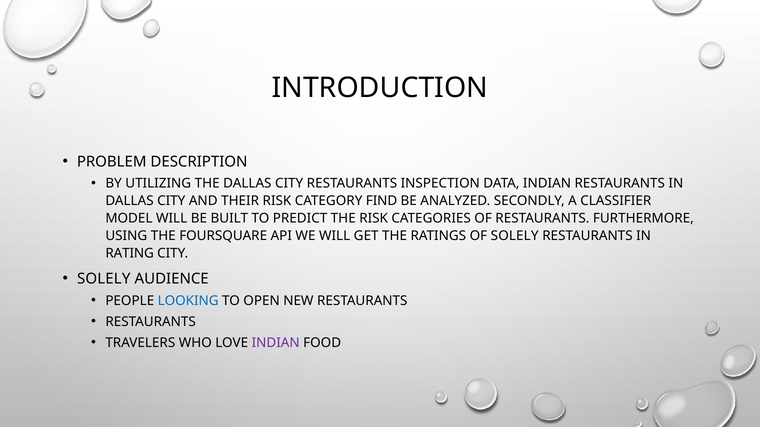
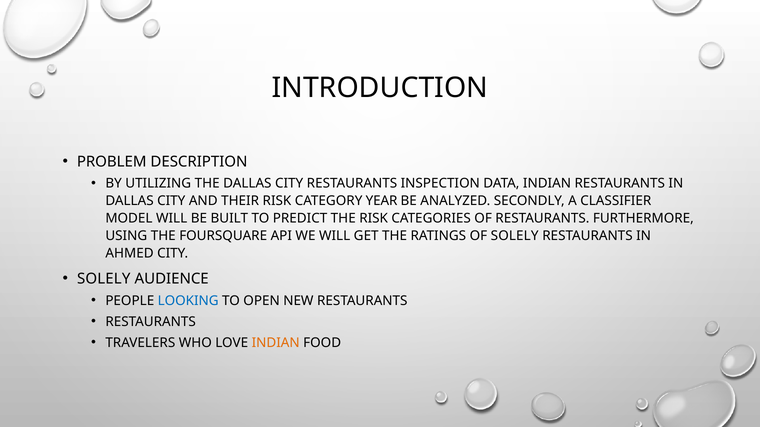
FIND: FIND -> YEAR (382, 201)
RATING: RATING -> AHMED (130, 253)
INDIAN colour: purple -> orange (276, 343)
